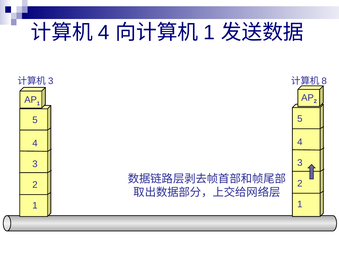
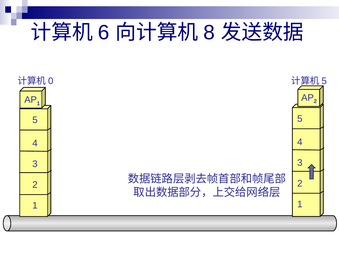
4: 4 -> 6 (104, 33)
1: 1 -> 8 (209, 33)
3: 3 -> 0 (51, 81)
8: 8 -> 5 (324, 81)
